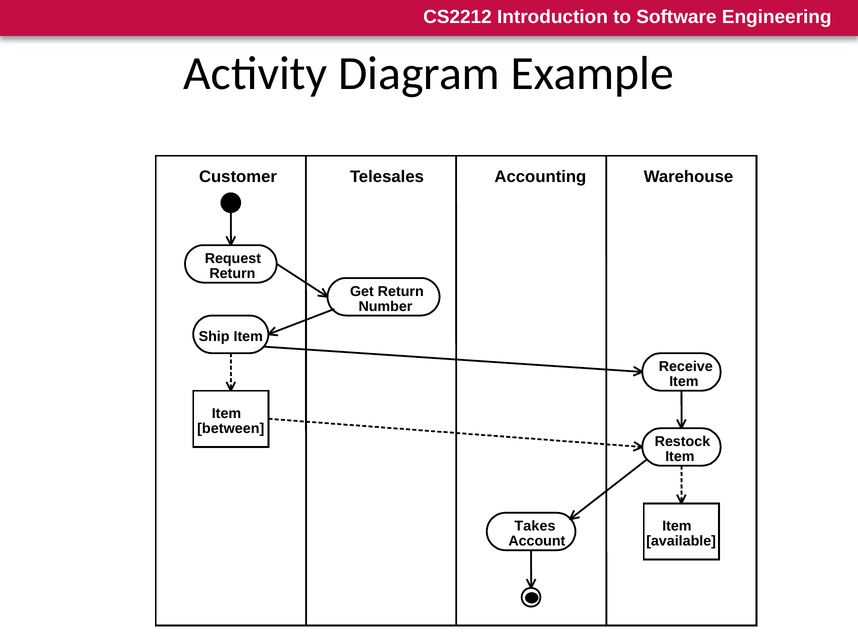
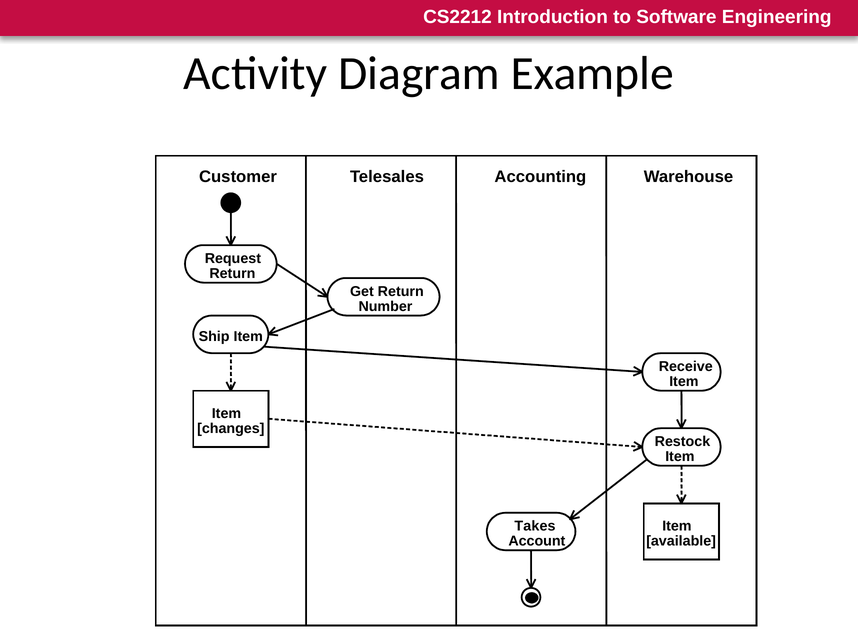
between: between -> changes (231, 429)
